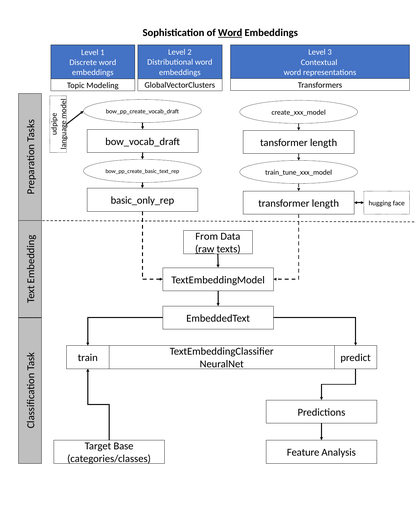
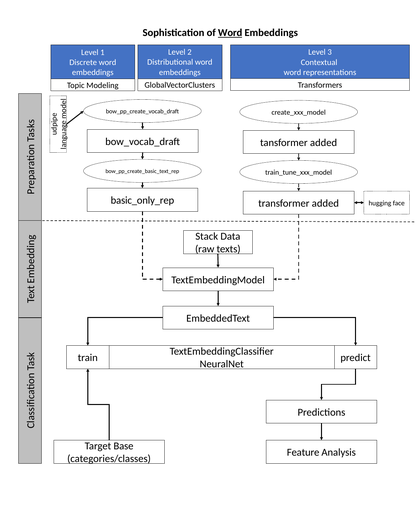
tansformer length: length -> added (324, 143)
transformer length: length -> added (325, 203)
From: From -> Stack (207, 236)
raw underline: present -> none (205, 249)
